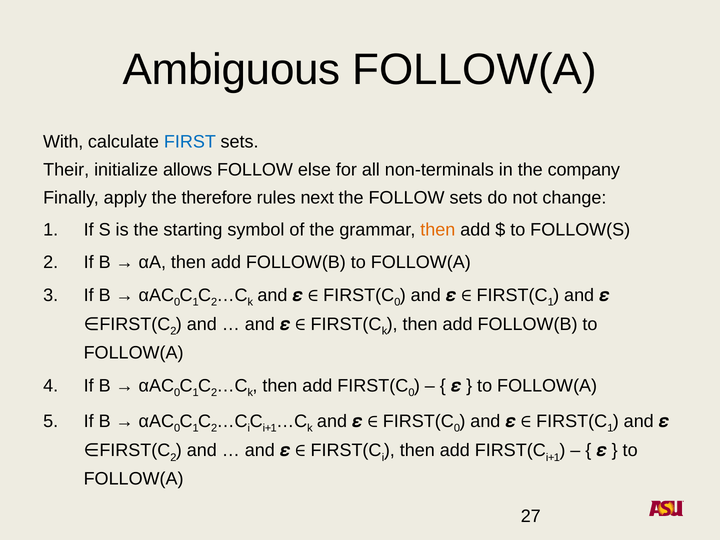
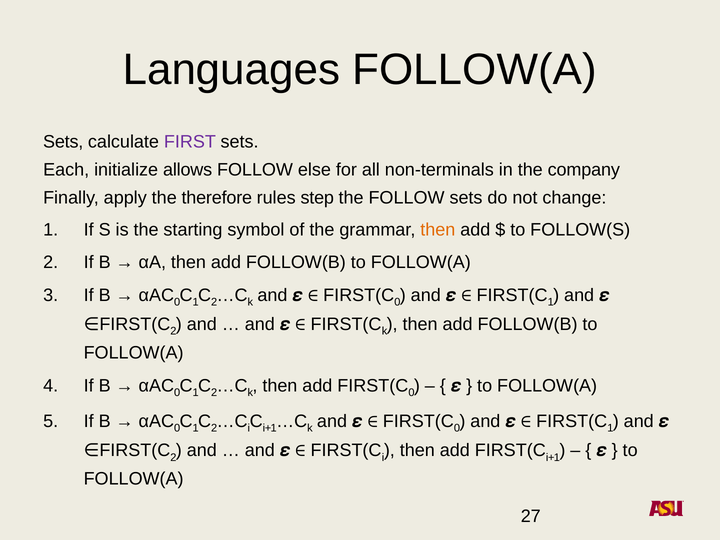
Ambiguous: Ambiguous -> Languages (231, 70)
With: With -> Sets (63, 142)
FIRST colour: blue -> purple (190, 142)
Their: Their -> Each (66, 170)
next: next -> step (317, 198)
